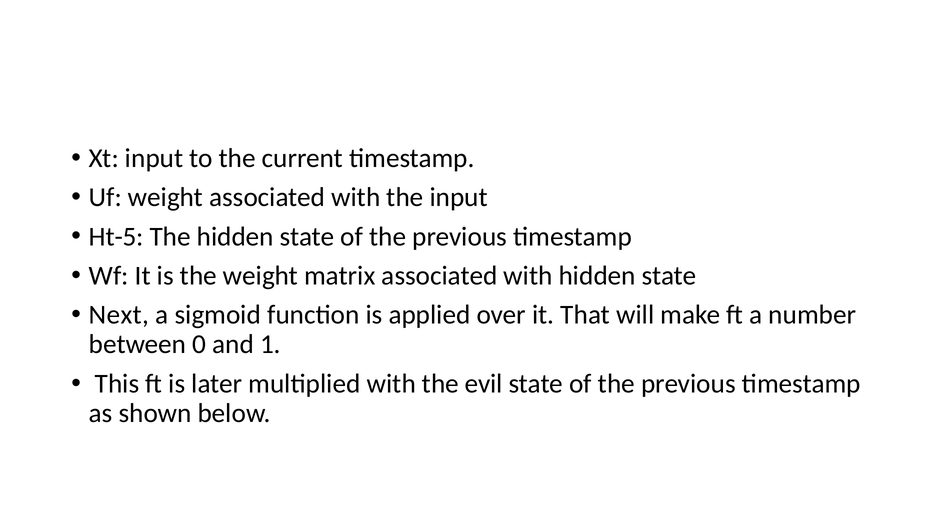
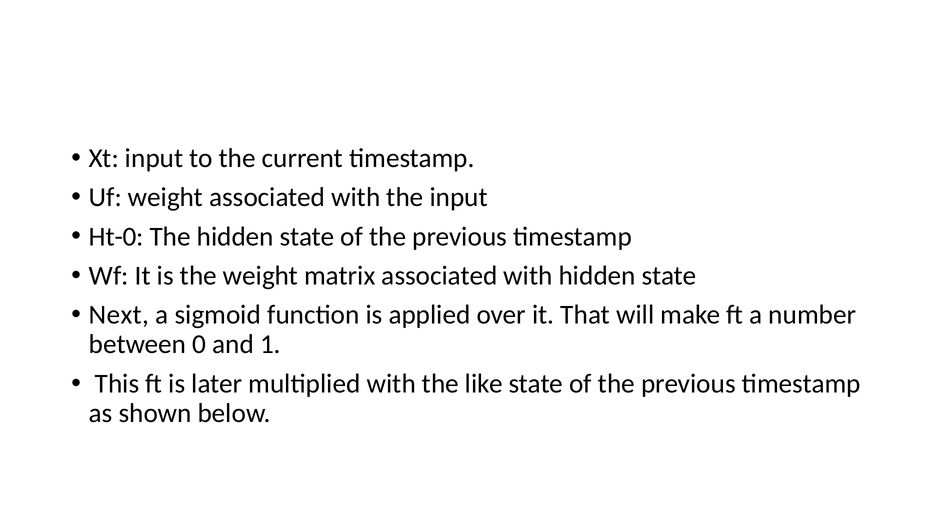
Ht-5: Ht-5 -> Ht-0 (116, 236)
evil: evil -> like (484, 384)
